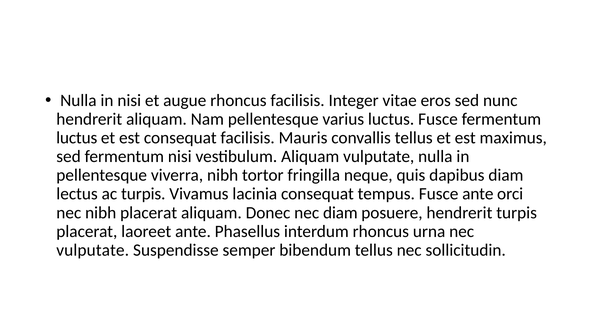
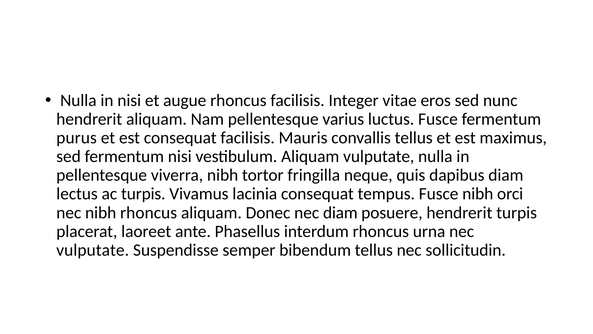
luctus: luctus -> purus (77, 138)
Fusce ante: ante -> nibh (478, 194)
nibh placerat: placerat -> rhoncus (149, 212)
